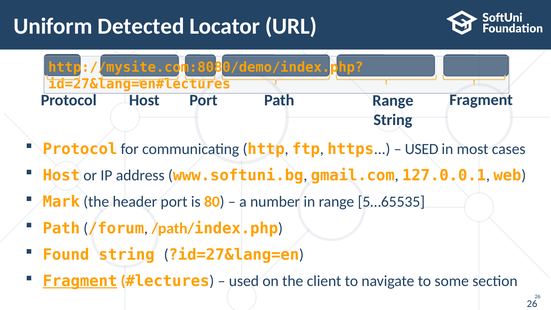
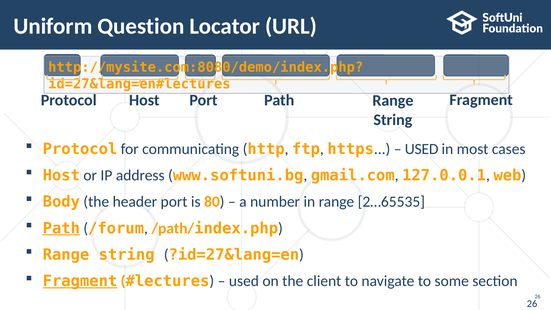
Detected: Detected -> Question (141, 26)
Mark: Mark -> Body (61, 202)
5…65535: 5…65535 -> 2…65535 (391, 202)
Path underline: none -> present (61, 228)
Found: Found -> Range (66, 255)
